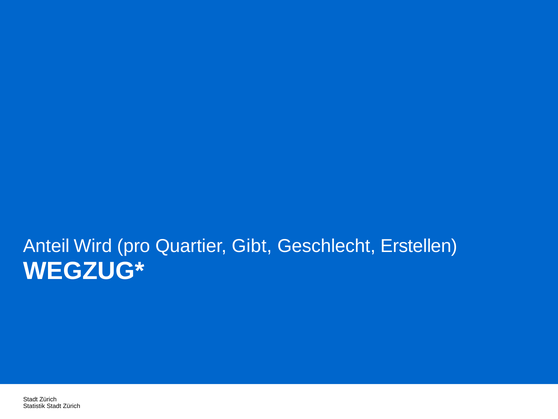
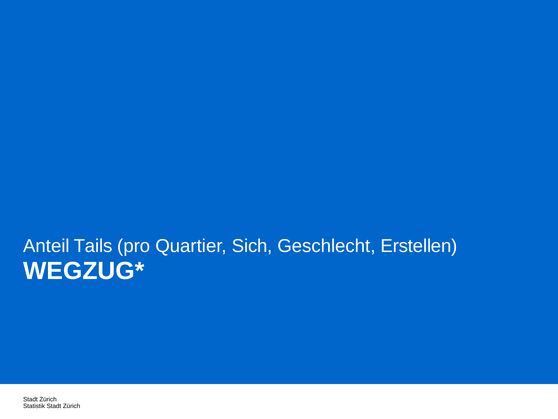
Wird: Wird -> Tails (93, 246)
Gibt: Gibt -> Sich (252, 246)
